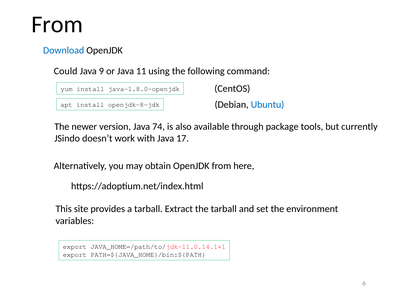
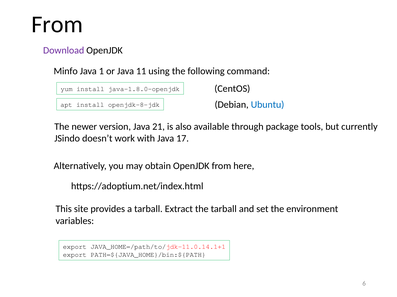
Download colour: blue -> purple (64, 50)
Could: Could -> Minfo (66, 71)
9: 9 -> 1 (101, 71)
74: 74 -> 21 (159, 127)
